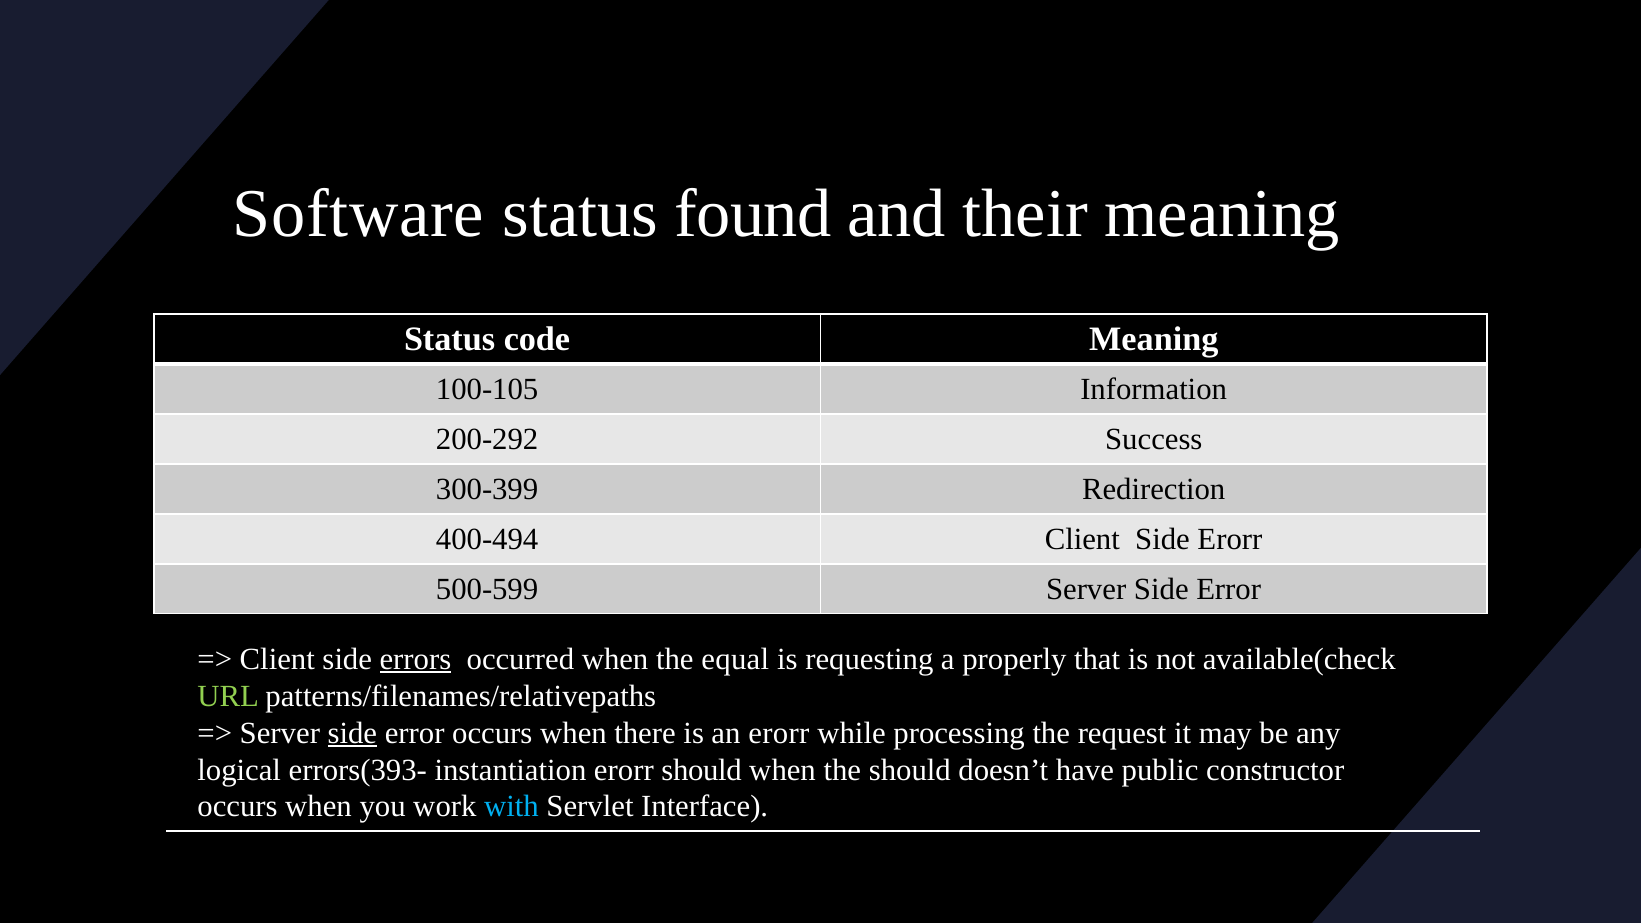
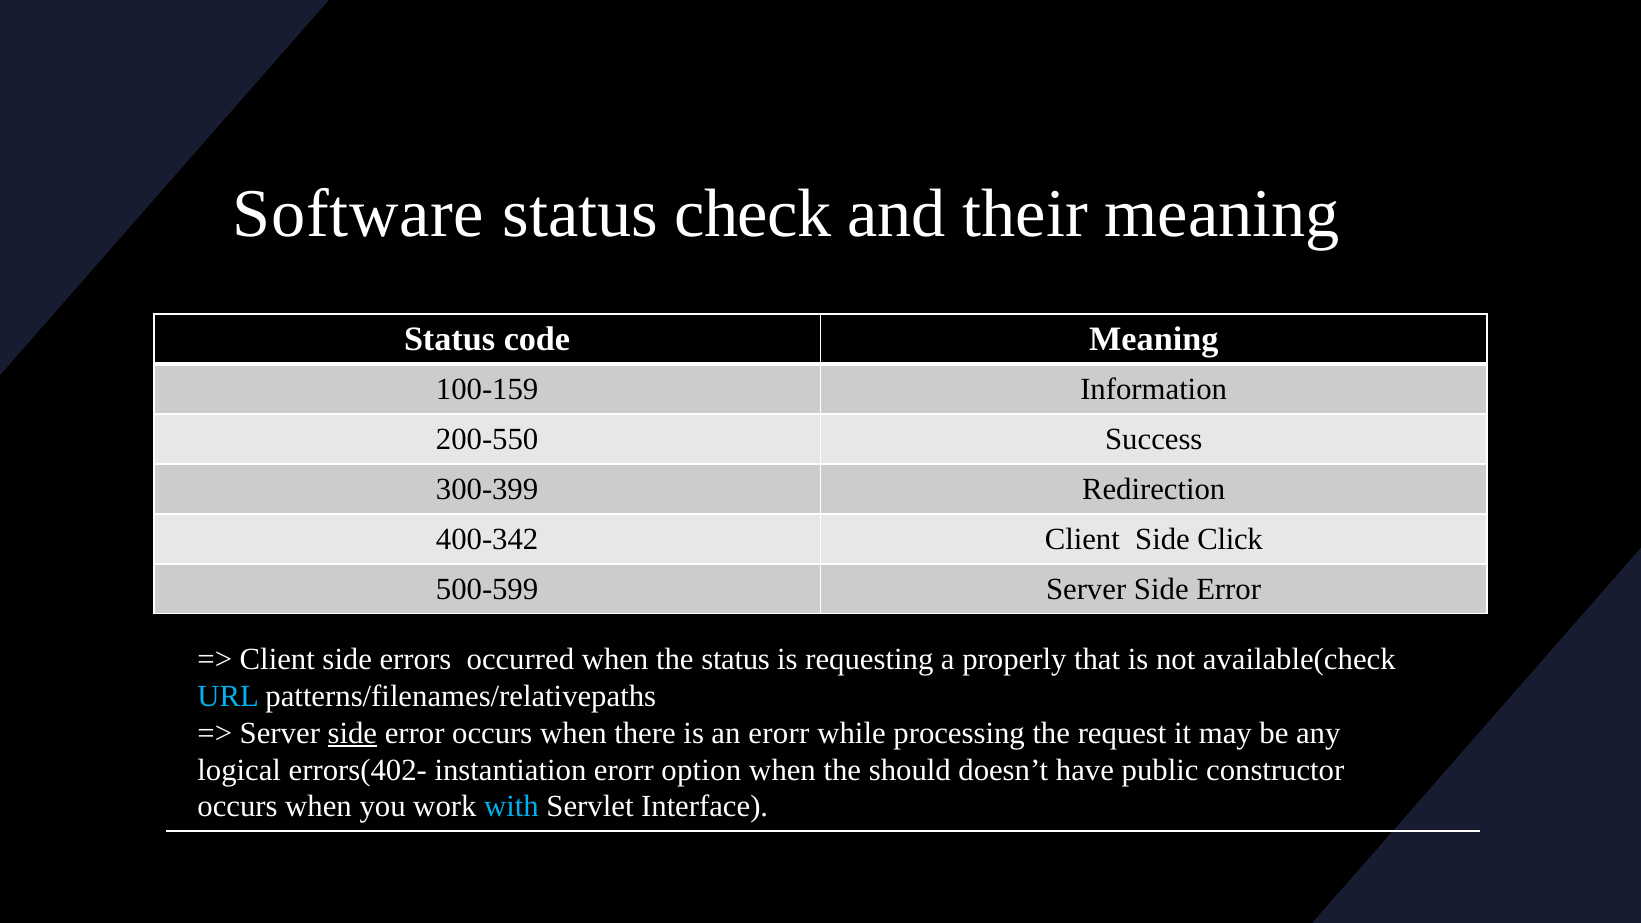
found: found -> check (753, 214)
100-105: 100-105 -> 100-159 (487, 389)
200-292: 200-292 -> 200-550 (487, 439)
400-494: 400-494 -> 400-342 (487, 539)
Side Erorr: Erorr -> Click (1230, 539)
errors underline: present -> none (415, 659)
the equal: equal -> status (736, 659)
URL colour: light green -> light blue (228, 696)
errors(393-: errors(393- -> errors(402- (358, 770)
erorr should: should -> option (701, 770)
